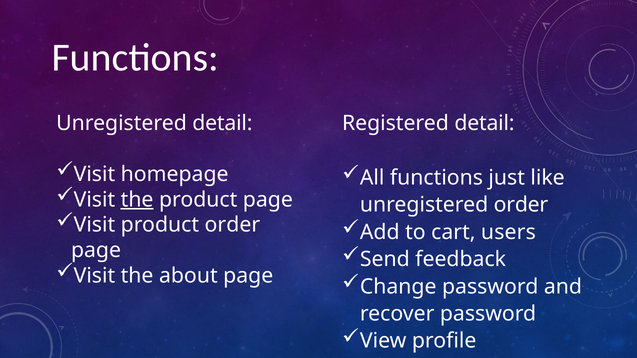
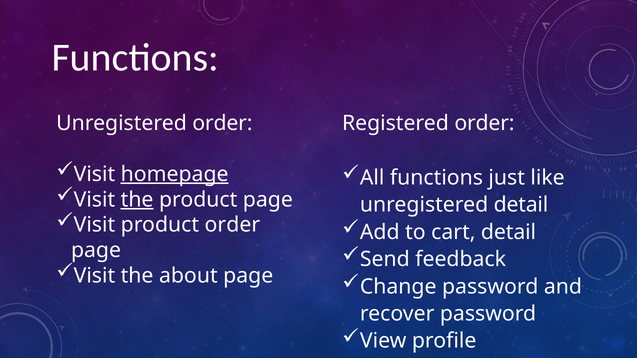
Unregistered detail: detail -> order (222, 123)
Registered detail: detail -> order (484, 123)
homepage underline: none -> present (175, 174)
unregistered order: order -> detail (521, 205)
cart users: users -> detail (509, 232)
